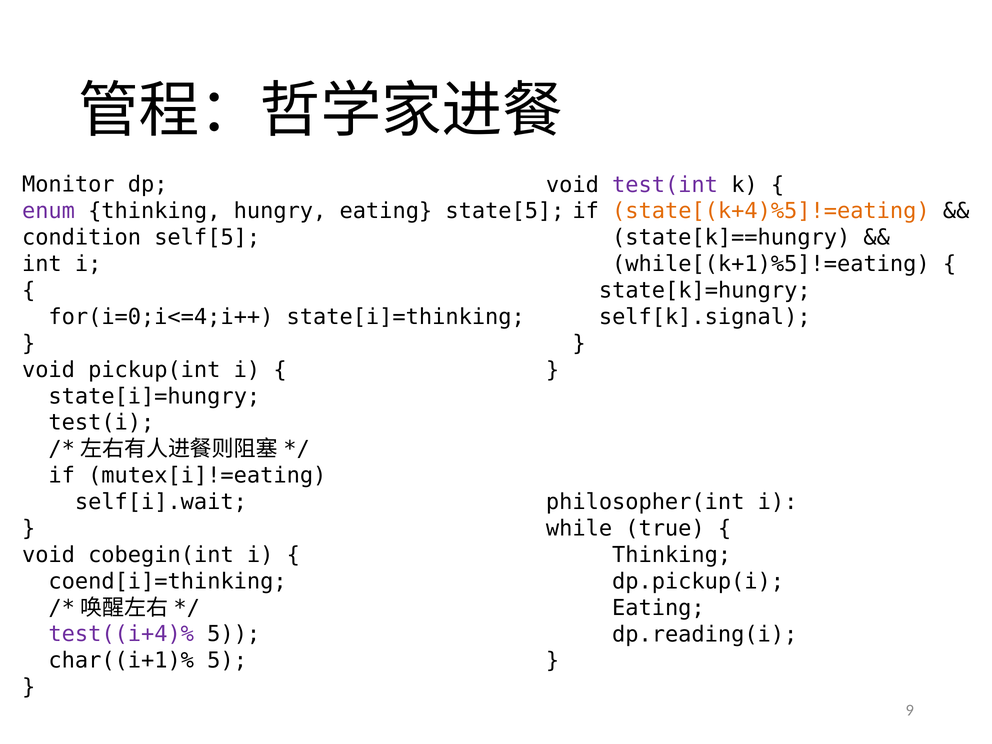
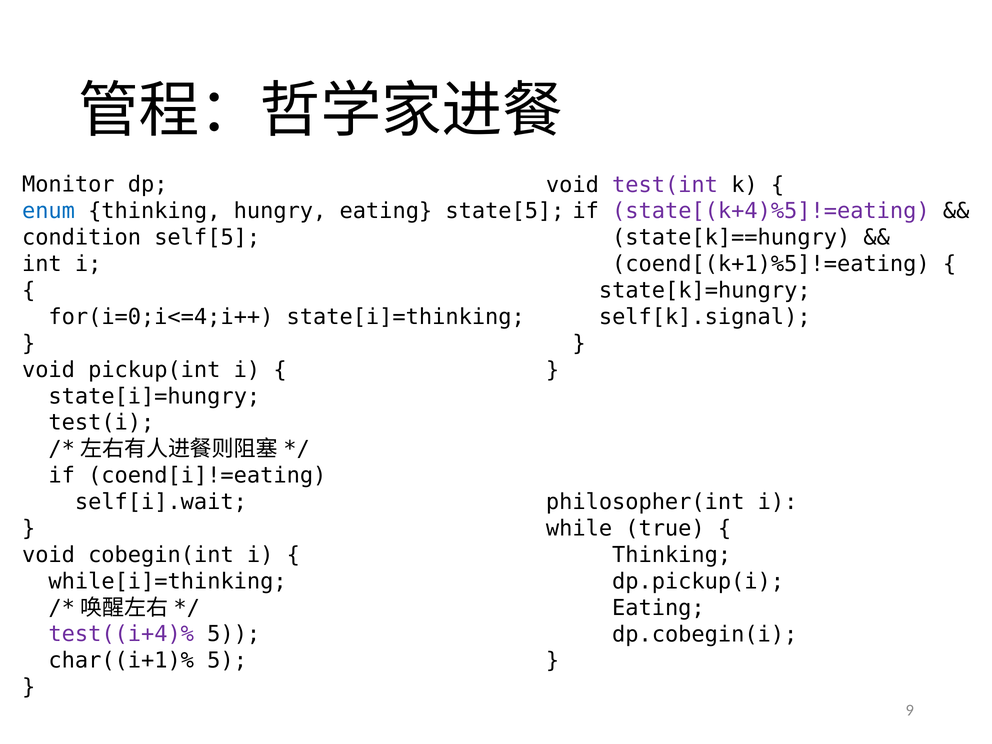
enum colour: purple -> blue (49, 211)
state[(k+4)%5]!=eating colour: orange -> purple (771, 211)
while[(k+1)%5]!=eating: while[(k+1)%5]!=eating -> coend[(k+1)%5]!=eating (771, 264)
mutex[i]!=eating: mutex[i]!=eating -> coend[i]!=eating (207, 476)
coend[i]=thinking: coend[i]=thinking -> while[i]=thinking (168, 581)
dp.reading(i: dp.reading(i -> dp.cobegin(i (705, 634)
